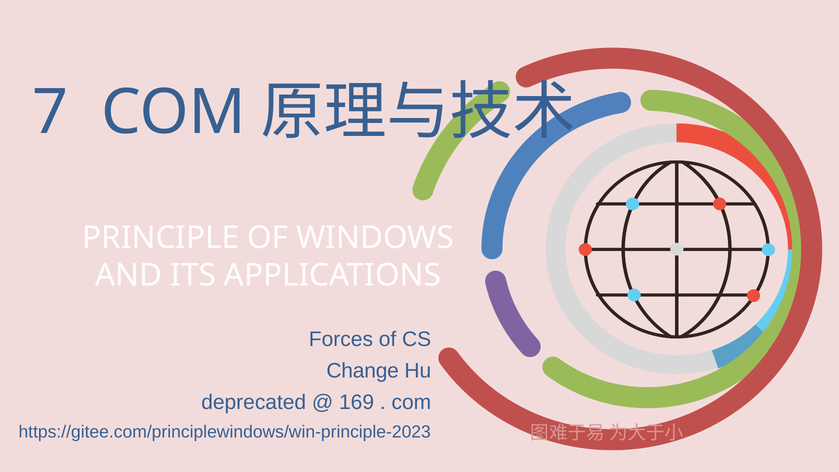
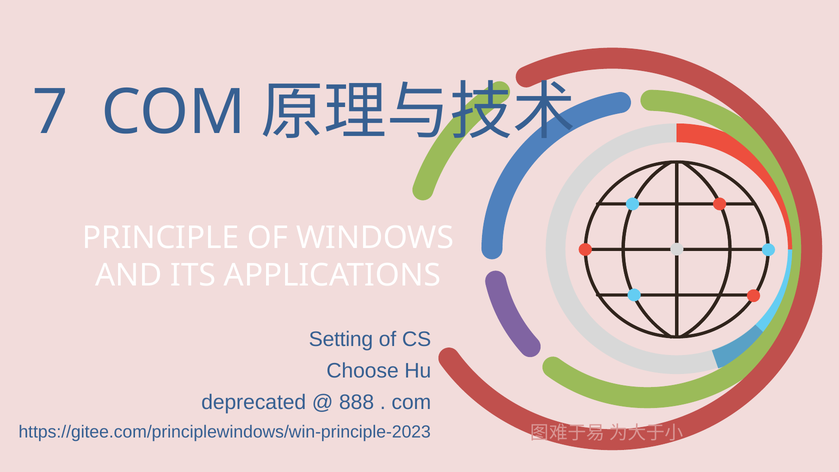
Forces: Forces -> Setting (341, 339)
Change: Change -> Choose (363, 371)
169: 169 -> 888 (357, 402)
